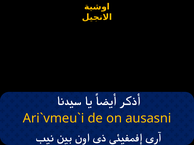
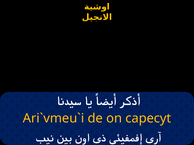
ausasni: ausasni -> capecyt (148, 119)
